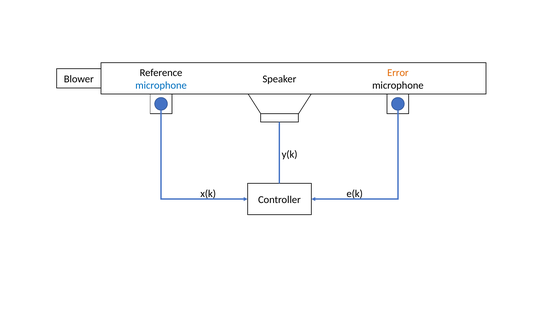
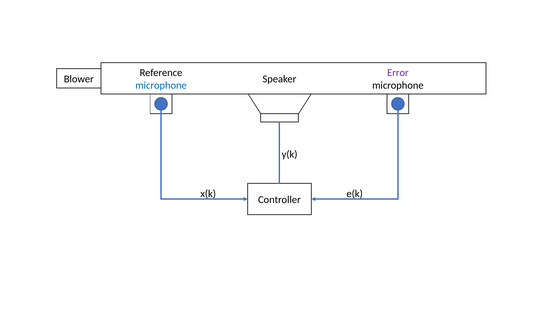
Error colour: orange -> purple (398, 73)
